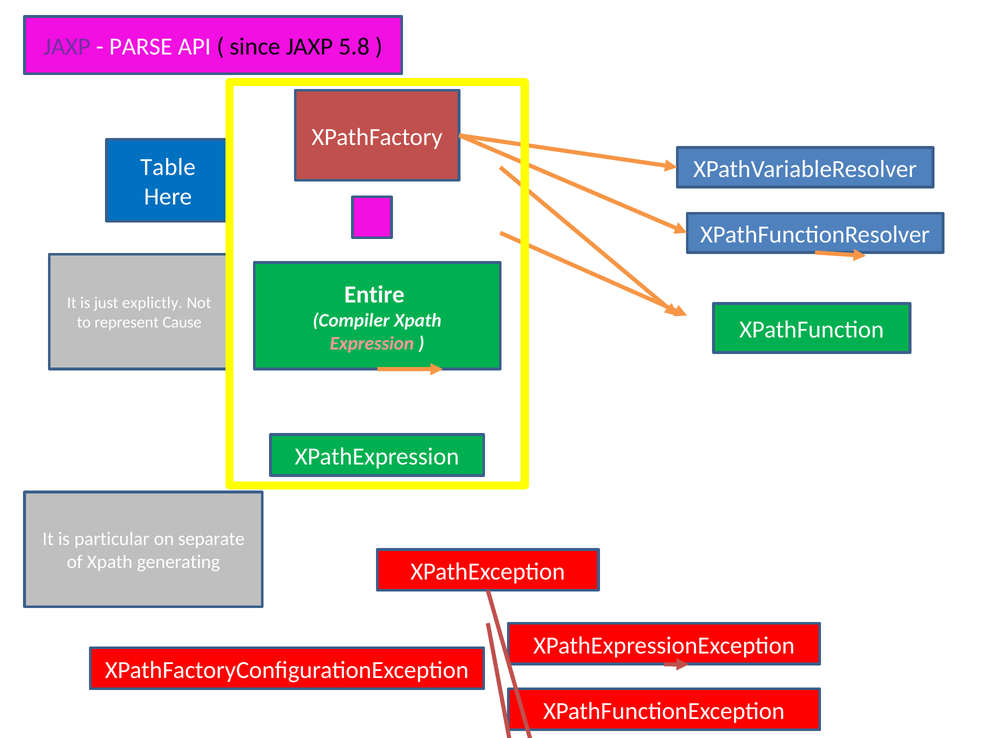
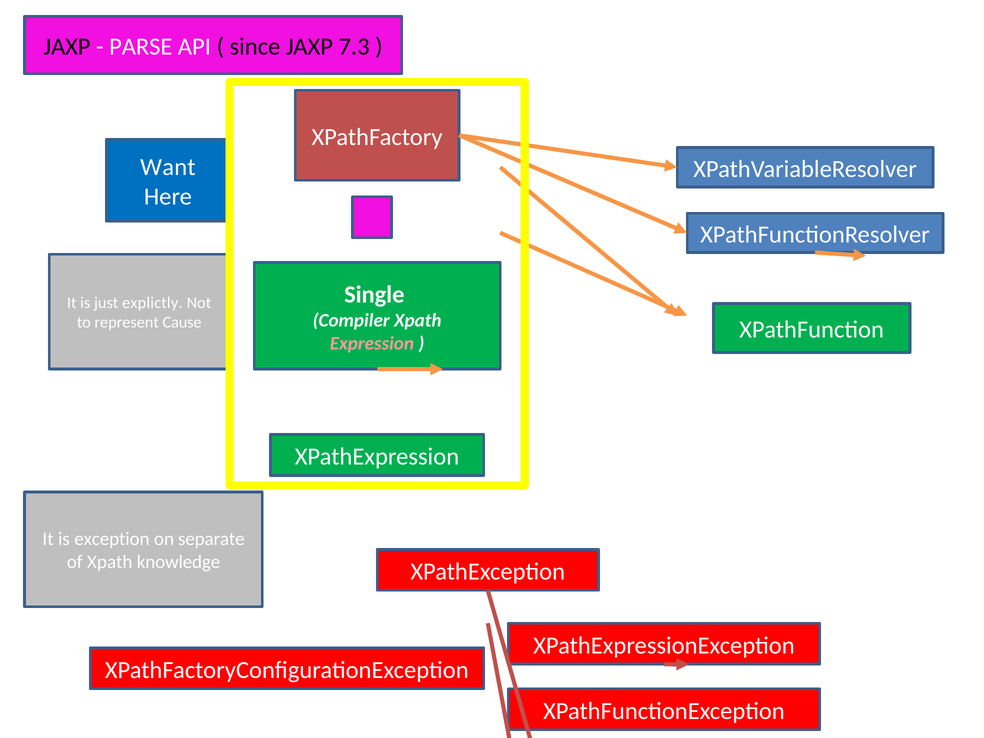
JAXP colour: purple -> black (67, 47)
5.8: 5.8 -> 7.3 (354, 47)
Table: Table -> Want (168, 167)
Entire: Entire -> Single (374, 294)
particular: particular -> exception (112, 539)
generating: generating -> knowledge (179, 562)
